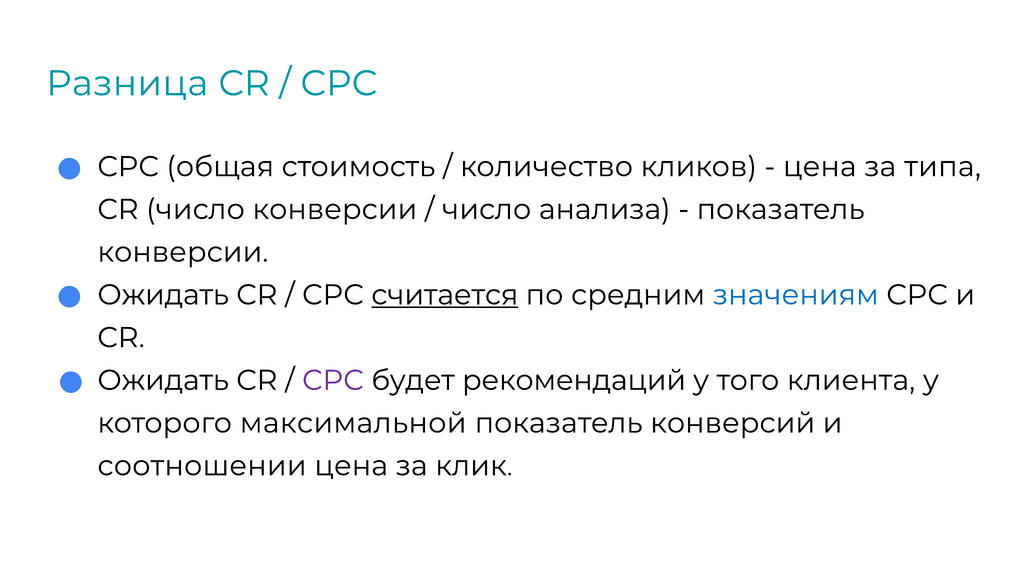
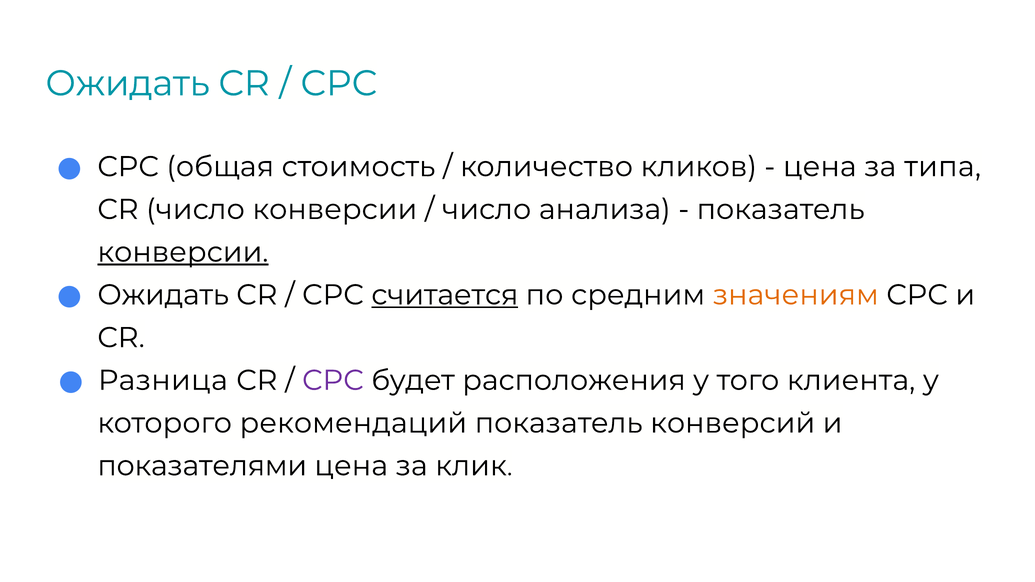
Разница: Разница -> Ожидать (128, 84)
конверсии underline: none -> present (183, 252)
значениям colour: blue -> orange (796, 295)
Ожидать: Ожидать -> Разница (163, 381)
рекомендаций: рекомендаций -> расположения (574, 381)
максимальной: максимальной -> рекомендаций (353, 423)
соотношении: соотношении -> показателями (202, 466)
